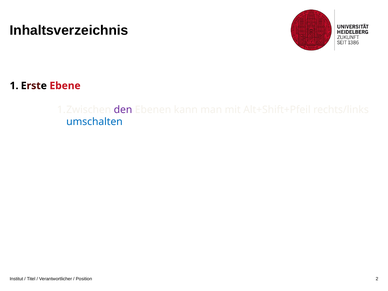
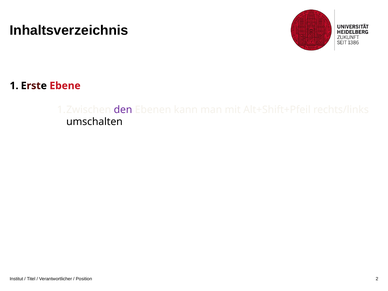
umschalten colour: blue -> black (94, 122)
